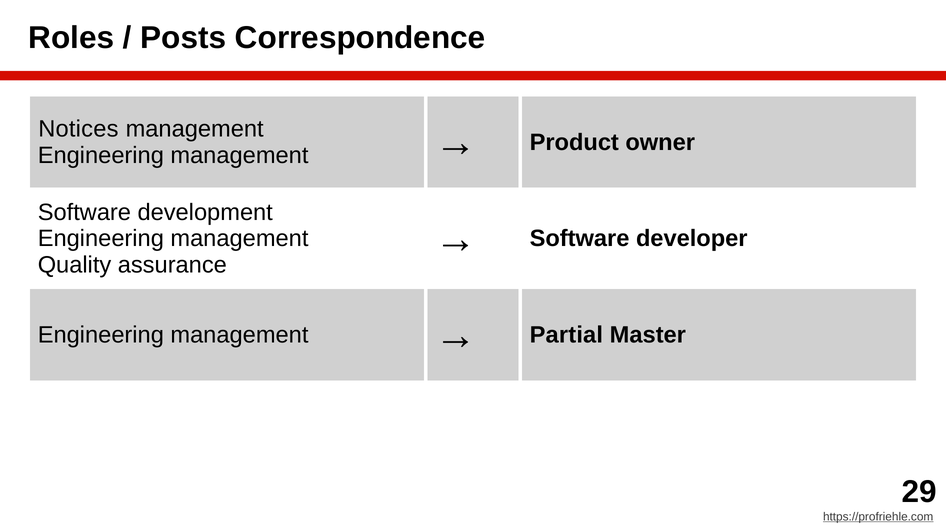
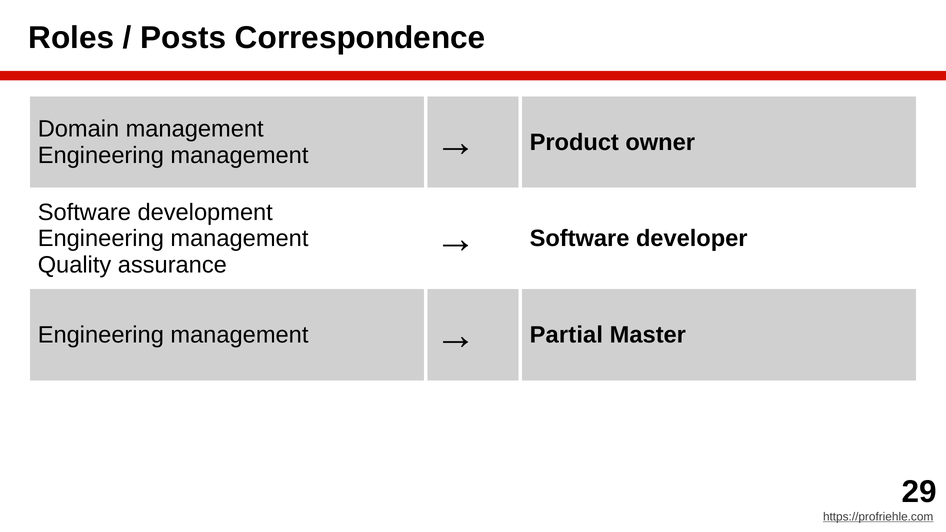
Notices: Notices -> Domain (79, 129)
